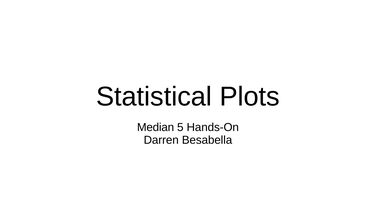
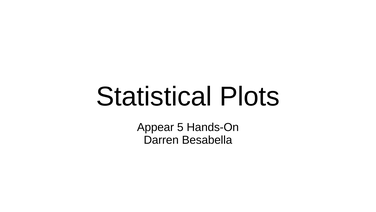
Median: Median -> Appear (155, 127)
